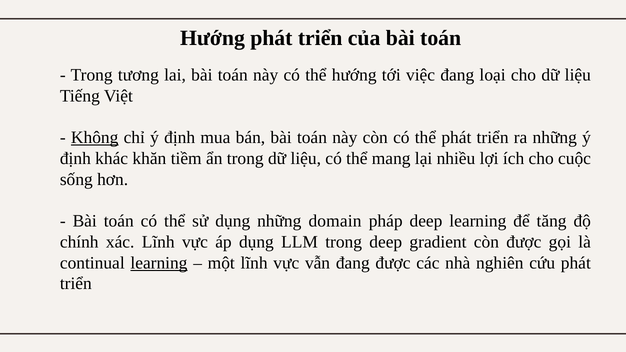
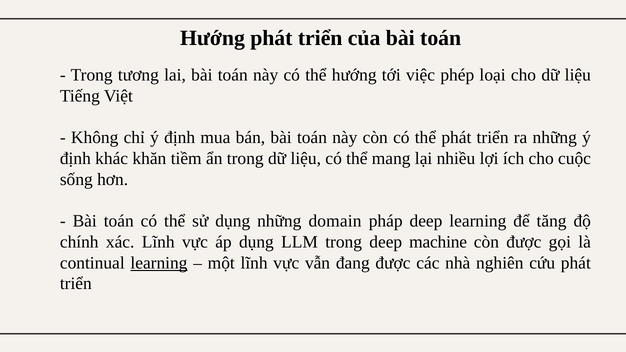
việc đang: đang -> phép (457, 75)
Không underline: present -> none (95, 138)
gradient: gradient -> machine (438, 242)
